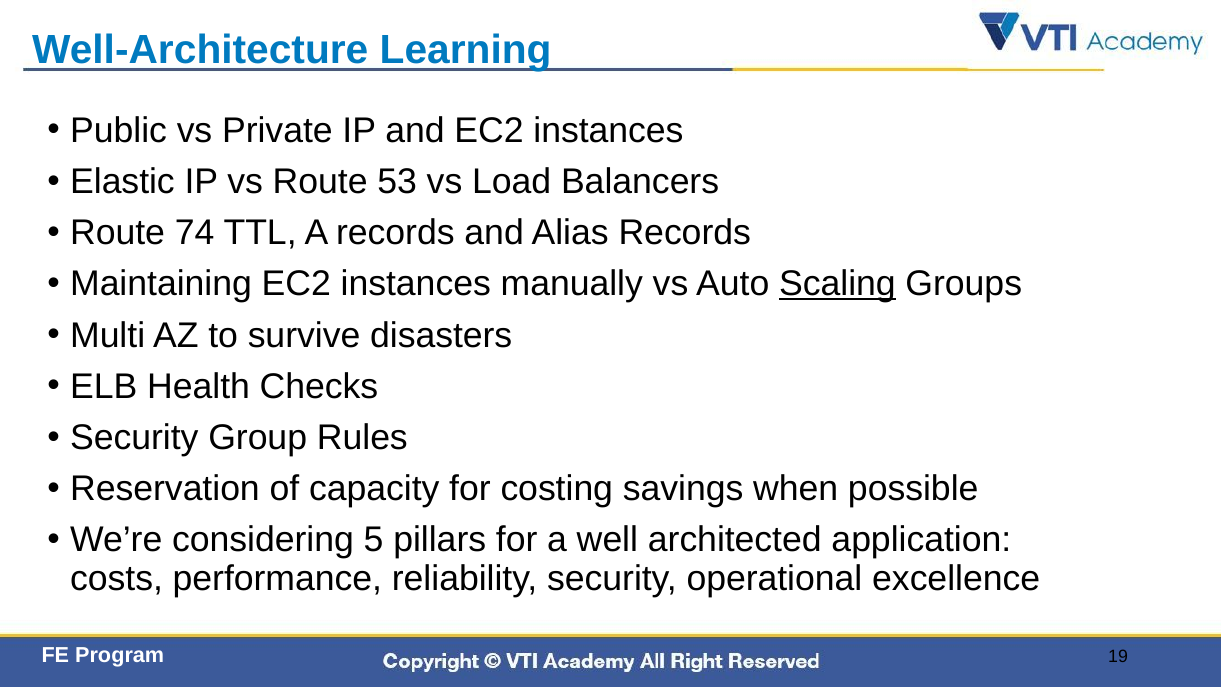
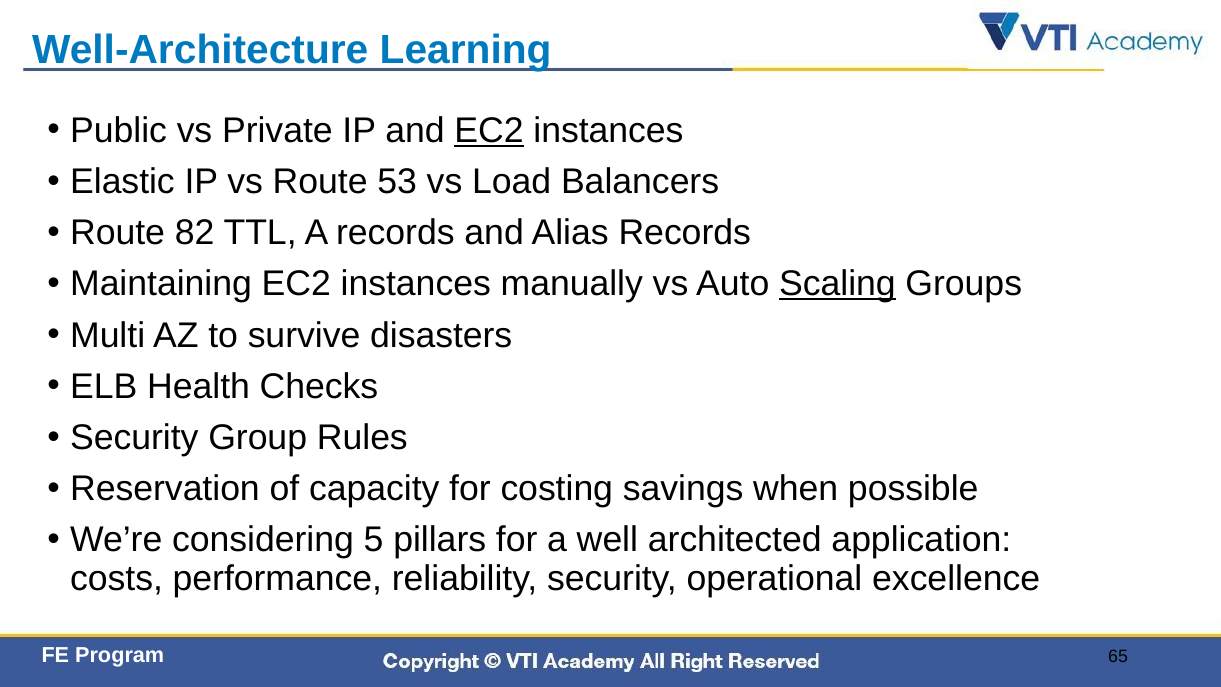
EC2 underline: none -> present (489, 130)
74: 74 -> 82 (195, 233)
19: 19 -> 65 (1118, 656)
